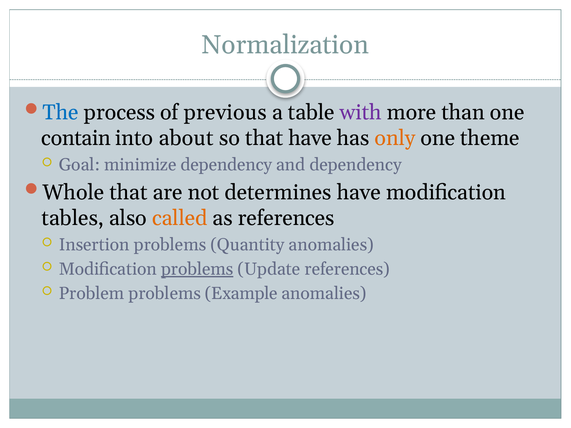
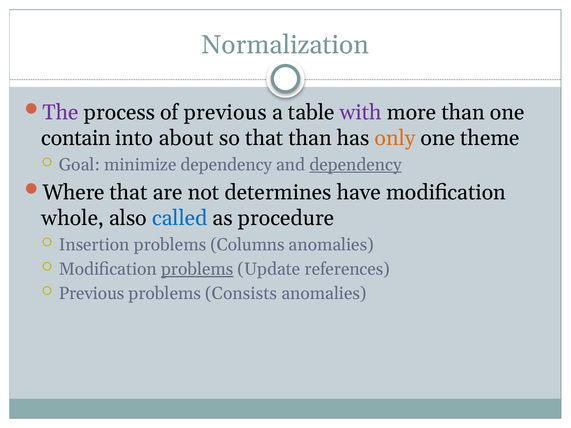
The colour: blue -> purple (61, 113)
that have: have -> than (310, 138)
dependency underline: none -> present (356, 165)
Whole: Whole -> Where (74, 193)
tables: tables -> whole (73, 218)
called colour: orange -> blue (180, 218)
as references: references -> procedure (286, 218)
Quantity: Quantity -> Columns (248, 245)
Problem: Problem -> Previous (92, 294)
Example: Example -> Consists (241, 294)
